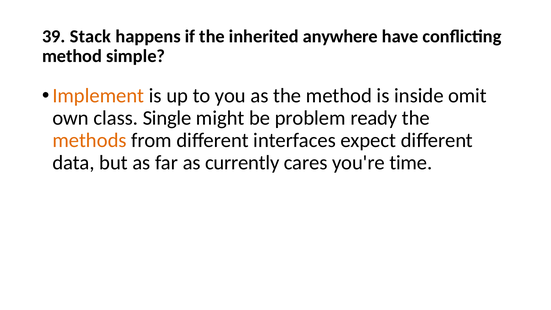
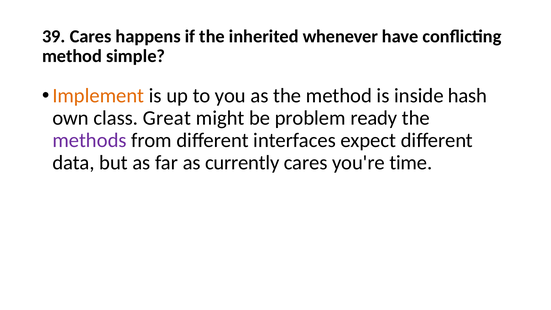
39 Stack: Stack -> Cares (91, 36)
anywhere: anywhere -> whenever (340, 36)
omit: omit -> hash (467, 96)
Single: Single -> Great (167, 118)
methods colour: orange -> purple (89, 140)
